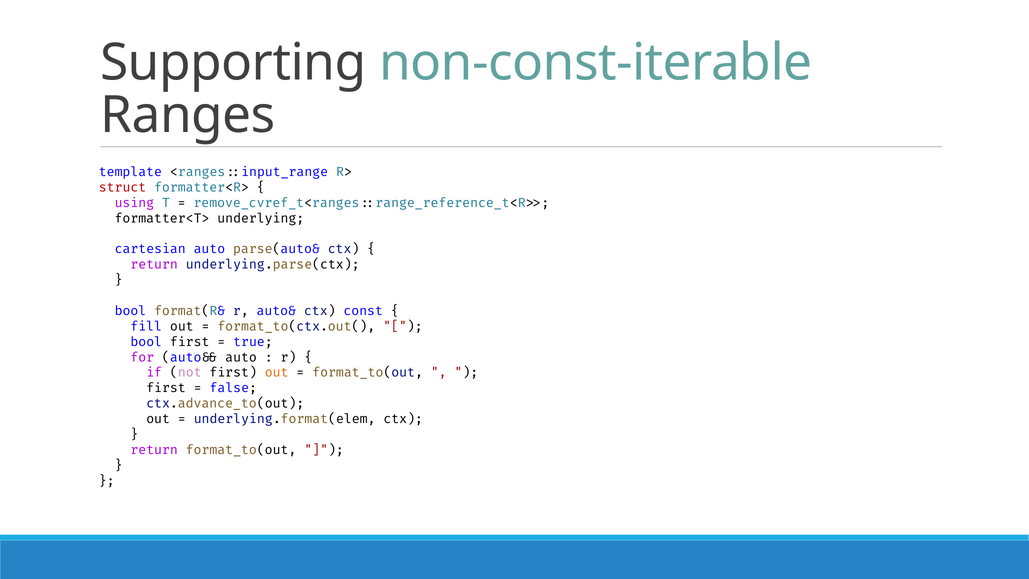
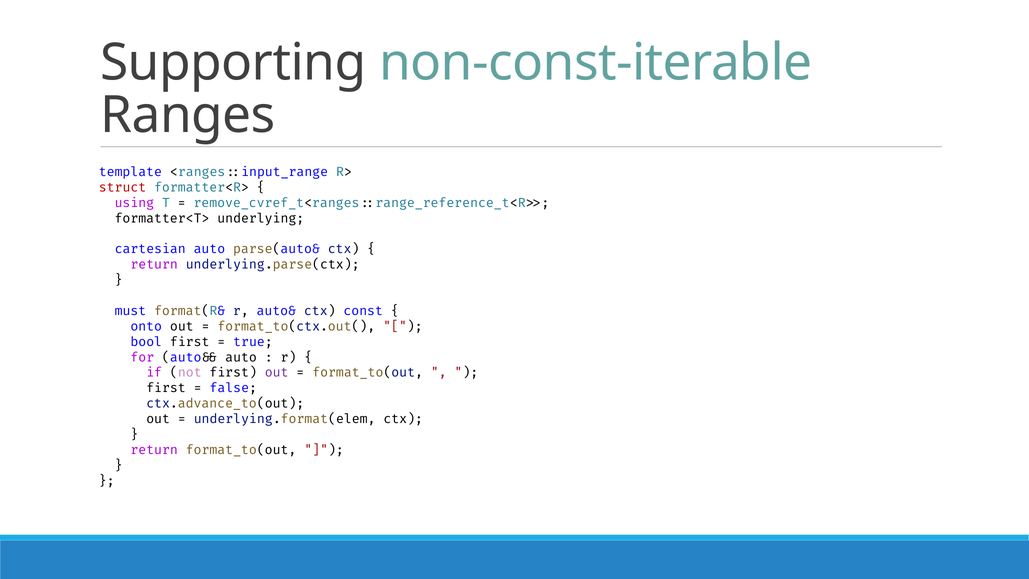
bool: bool -> must (130, 311)
fill: fill -> onto (146, 326)
out colour: orange -> purple (277, 373)
